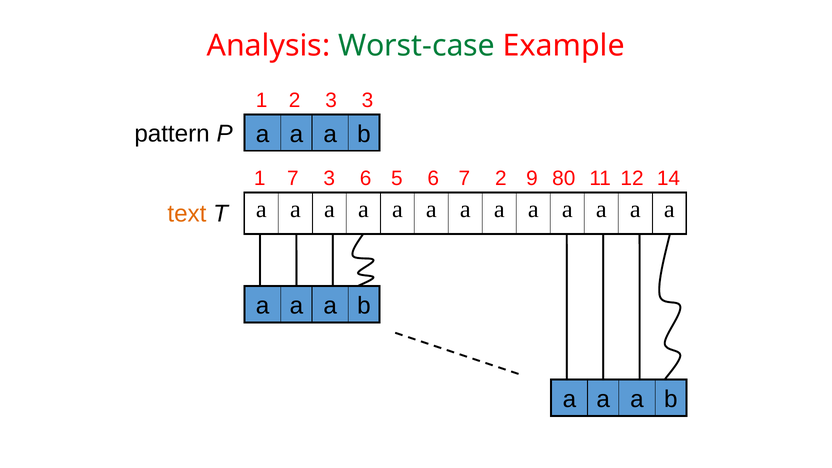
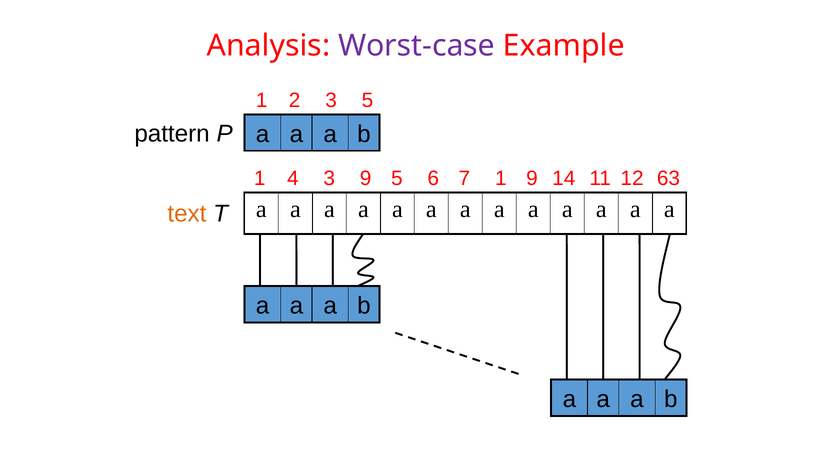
Worst-case colour: green -> purple (417, 46)
3 3: 3 -> 5 (367, 100)
1 7: 7 -> 4 (293, 178)
3 6: 6 -> 9 (366, 178)
7 2: 2 -> 1 (501, 178)
80: 80 -> 14 (564, 178)
14: 14 -> 63 (668, 178)
